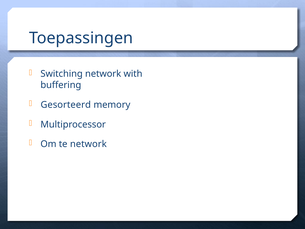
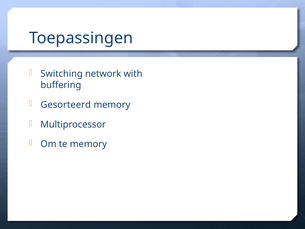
te network: network -> memory (88, 144)
